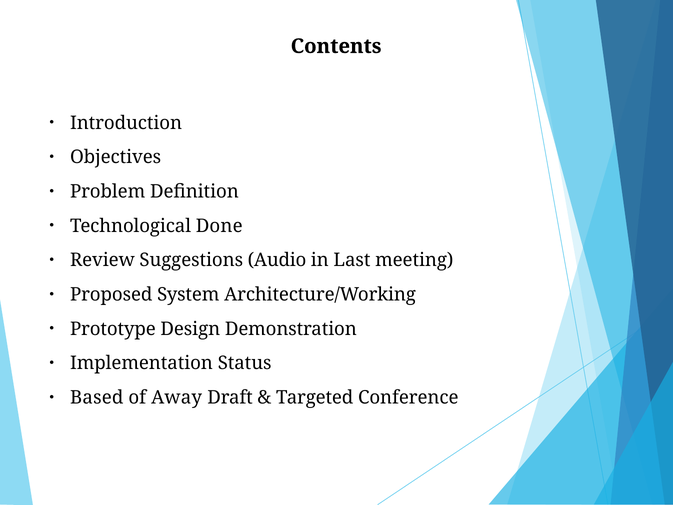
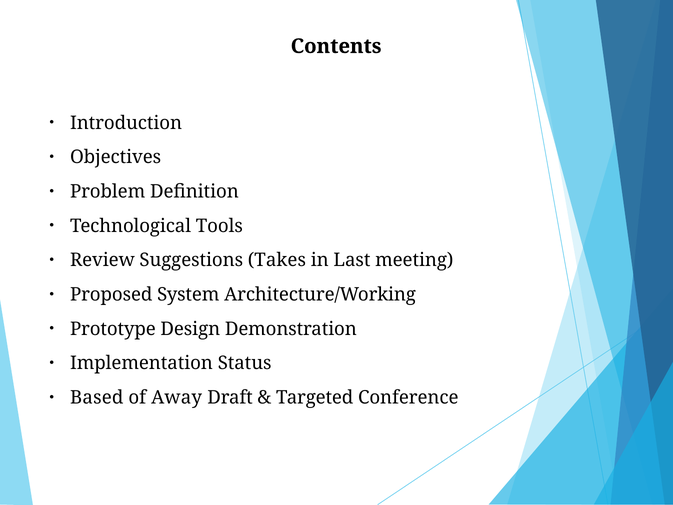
Done: Done -> Tools (219, 226)
Audio: Audio -> Takes (277, 260)
